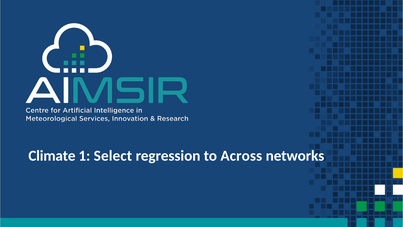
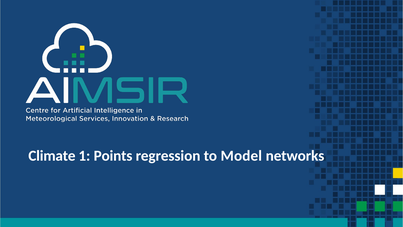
Select: Select -> Points (113, 156)
Across: Across -> Model (241, 156)
